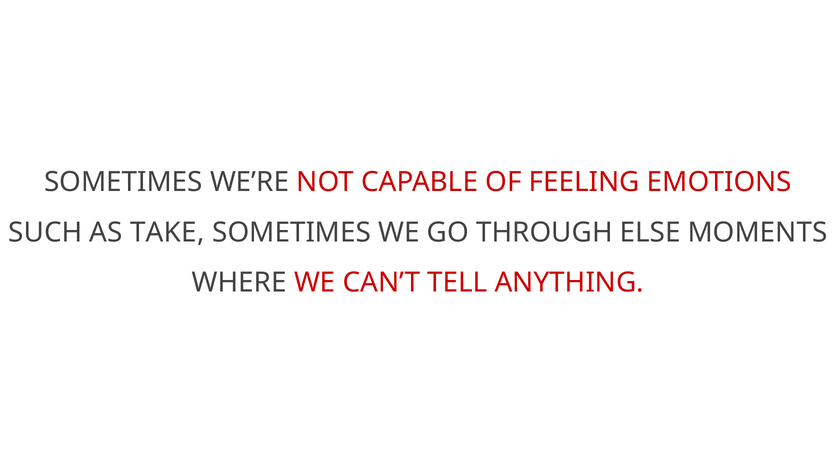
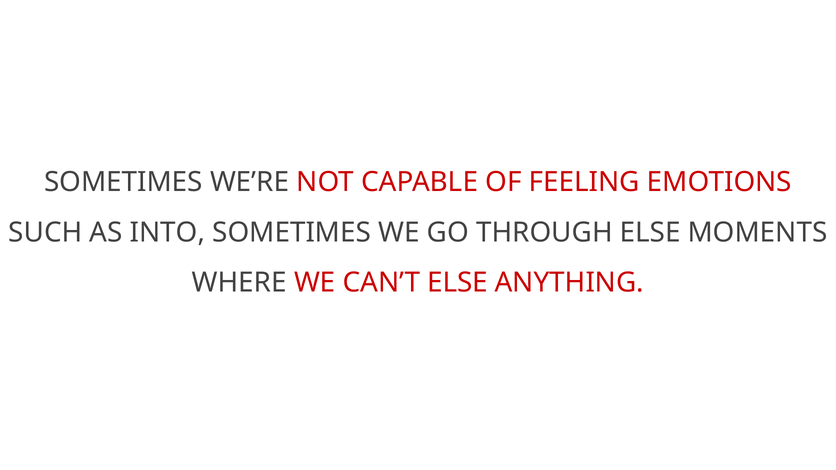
TAKE: TAKE -> INTO (167, 232)
CAN’T TELL: TELL -> ELSE (457, 283)
